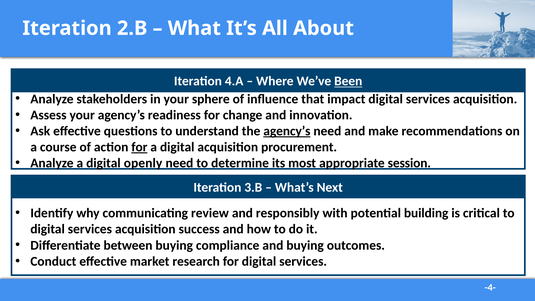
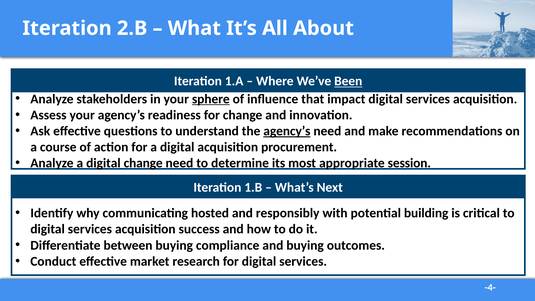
4.A: 4.A -> 1.A (234, 81)
sphere underline: none -> present (211, 99)
for underline: present -> none (139, 147)
digital openly: openly -> change (143, 163)
3.B: 3.B -> 1.B (253, 187)
review: review -> hosted (210, 213)
